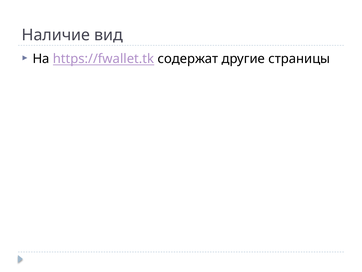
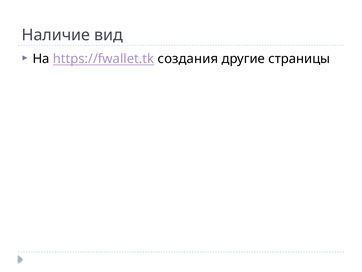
содержат: содержат -> создания (188, 59)
